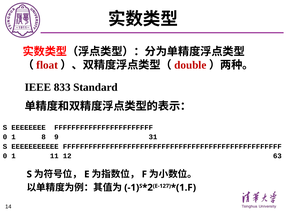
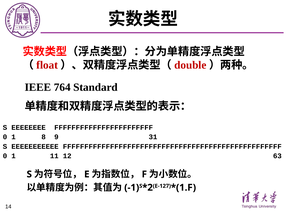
833: 833 -> 764 (62, 87)
